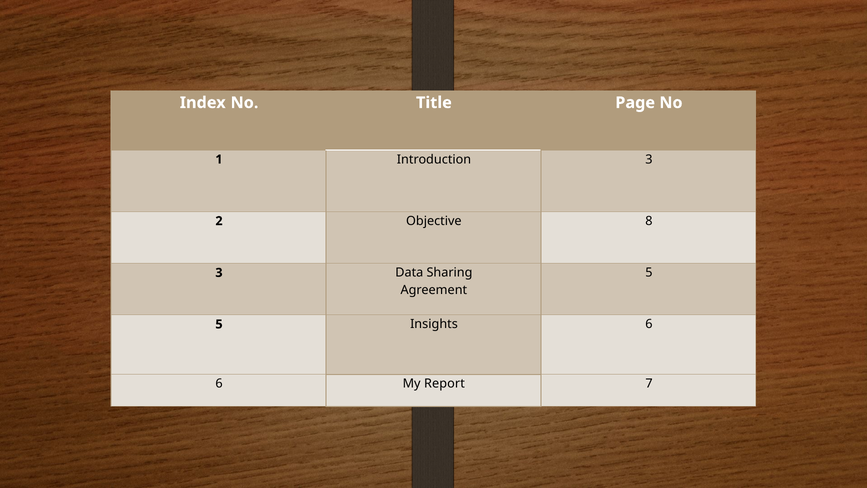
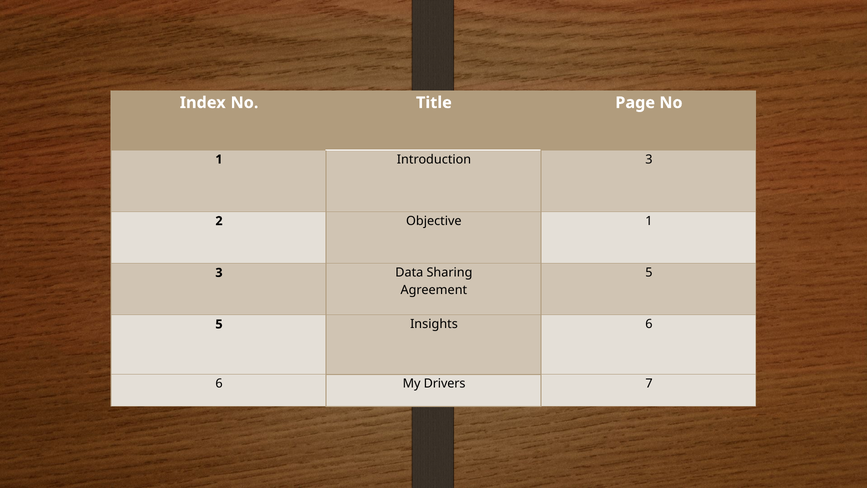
Objective 8: 8 -> 1 (649, 221)
Report: Report -> Drivers (445, 383)
